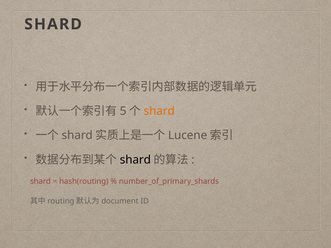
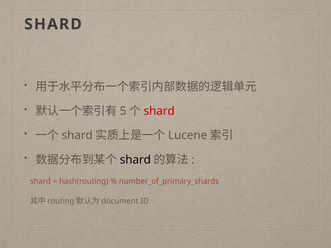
shard colour: orange -> red (159, 111)
